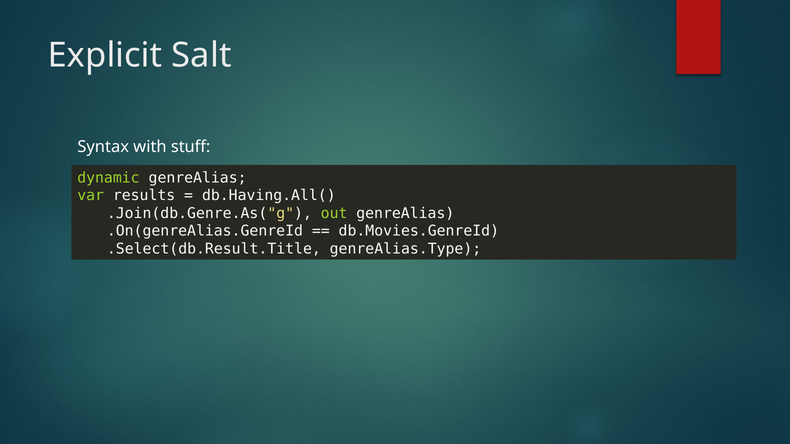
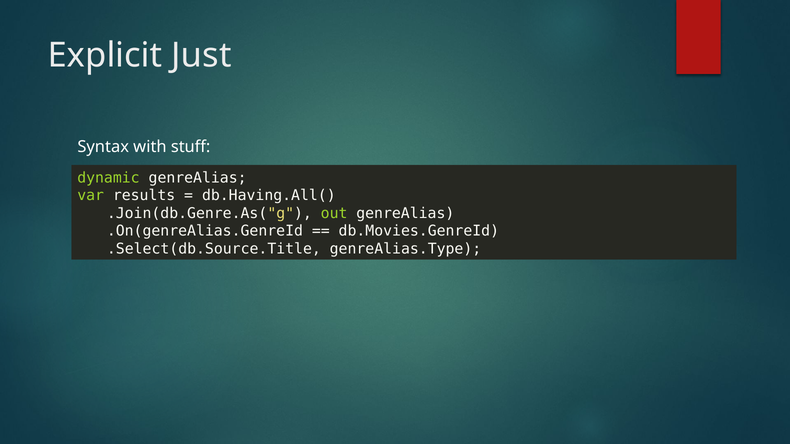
Salt: Salt -> Just (201, 55)
.Select(db.Result.Title: .Select(db.Result.Title -> .Select(db.Source.Title (214, 249)
